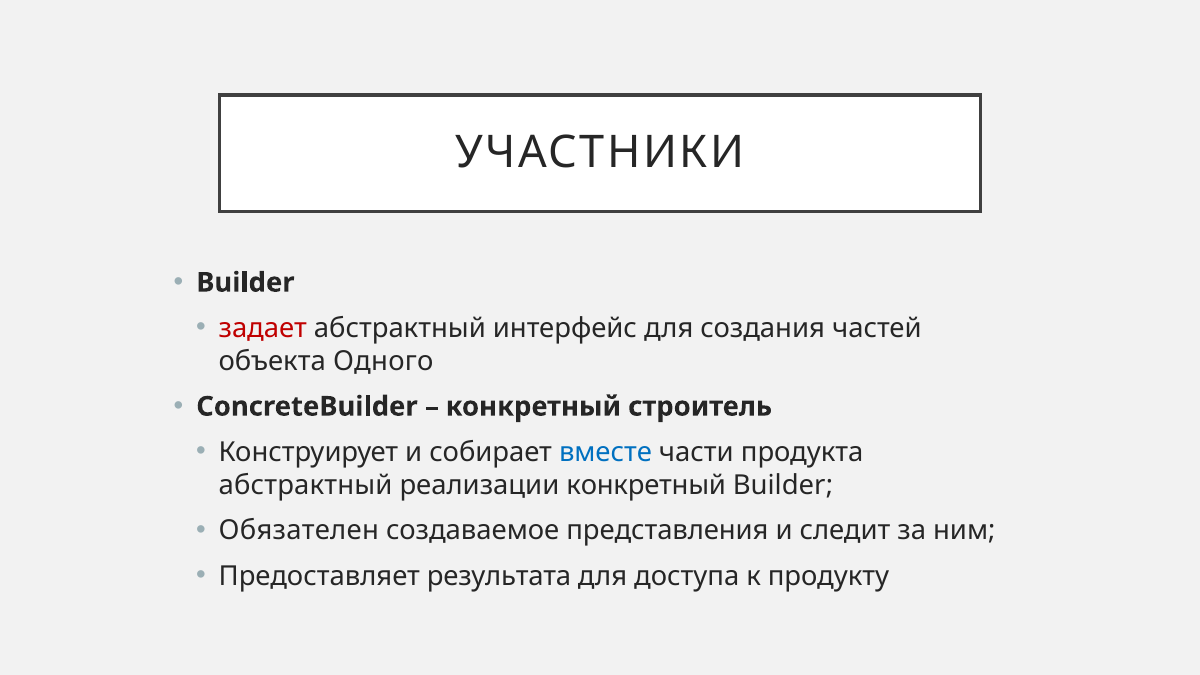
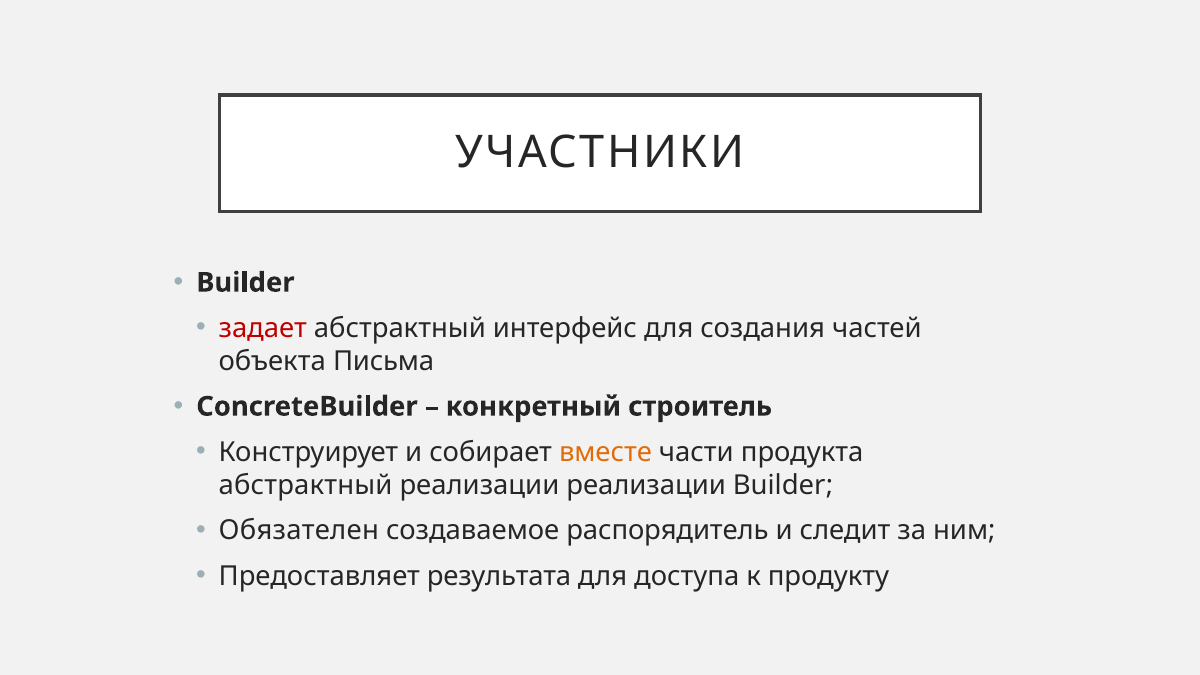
Одного: Одного -> Письма (384, 361)
вместе colour: blue -> orange (605, 452)
реализации конкретный: конкретный -> реализации (646, 485)
представления: представления -> распорядитель (667, 531)
